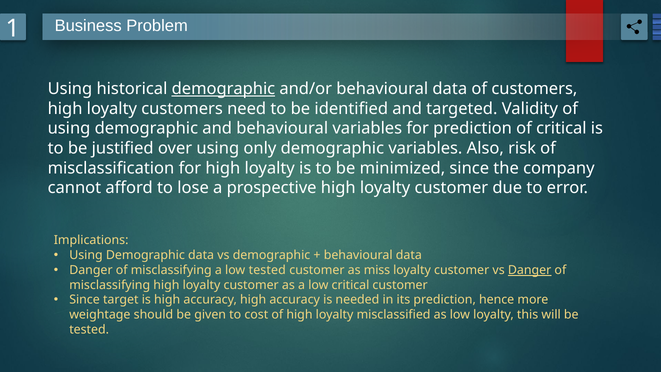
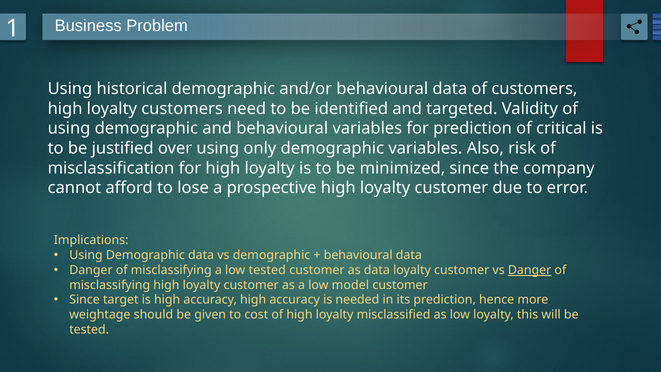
demographic underline: present -> none (223, 89)
as miss: miss -> data (377, 270)
low critical: critical -> model (350, 285)
